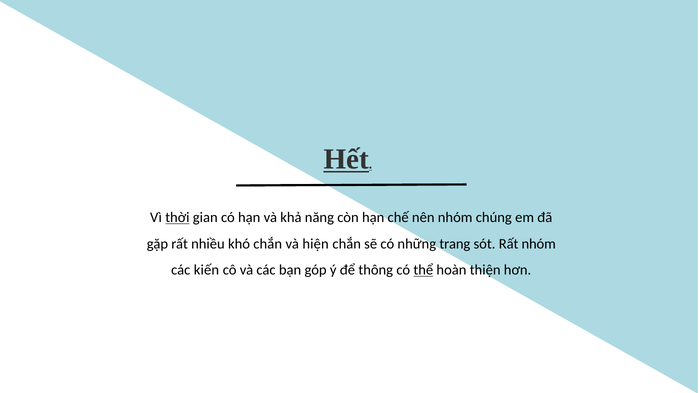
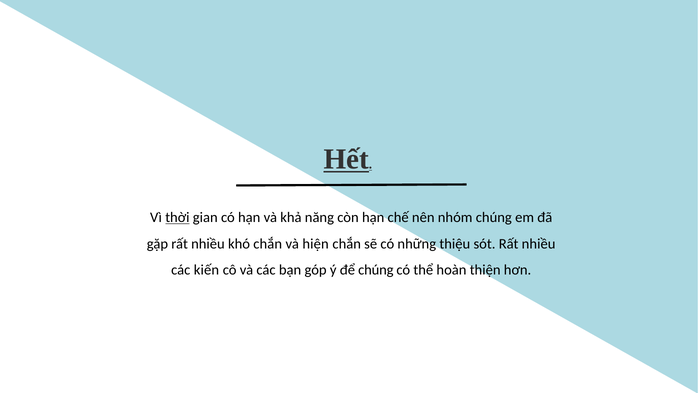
trang: trang -> thiệu (455, 244)
sót Rất nhóm: nhóm -> nhiều (539, 244)
để thông: thông -> chúng (376, 270)
thể underline: present -> none (423, 270)
